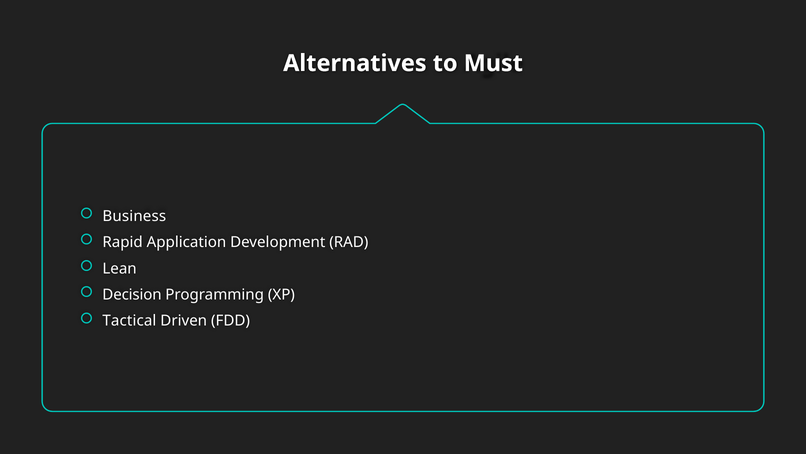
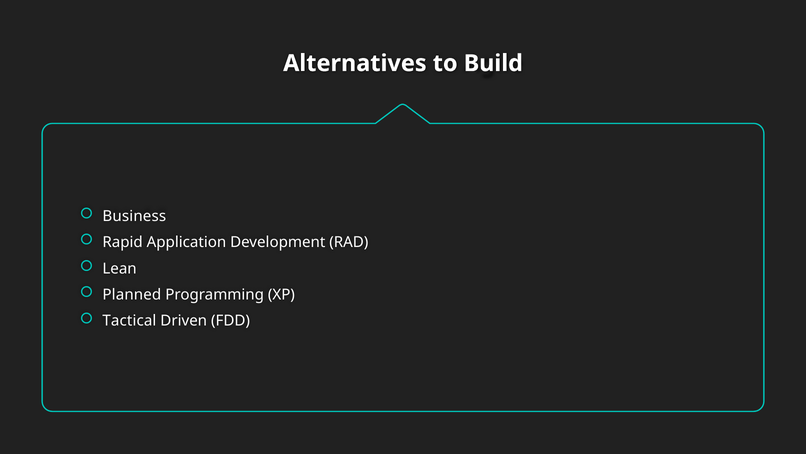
Must: Must -> Build (493, 63)
Decision: Decision -> Planned (132, 294)
